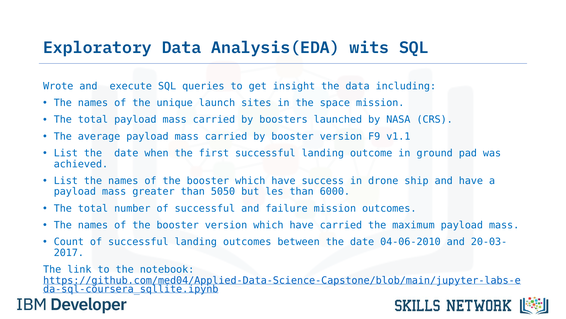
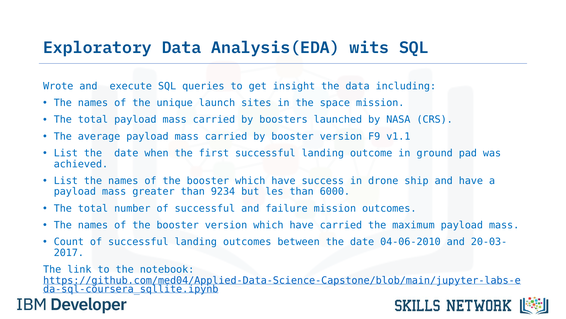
5050: 5050 -> 9234 (223, 191)
